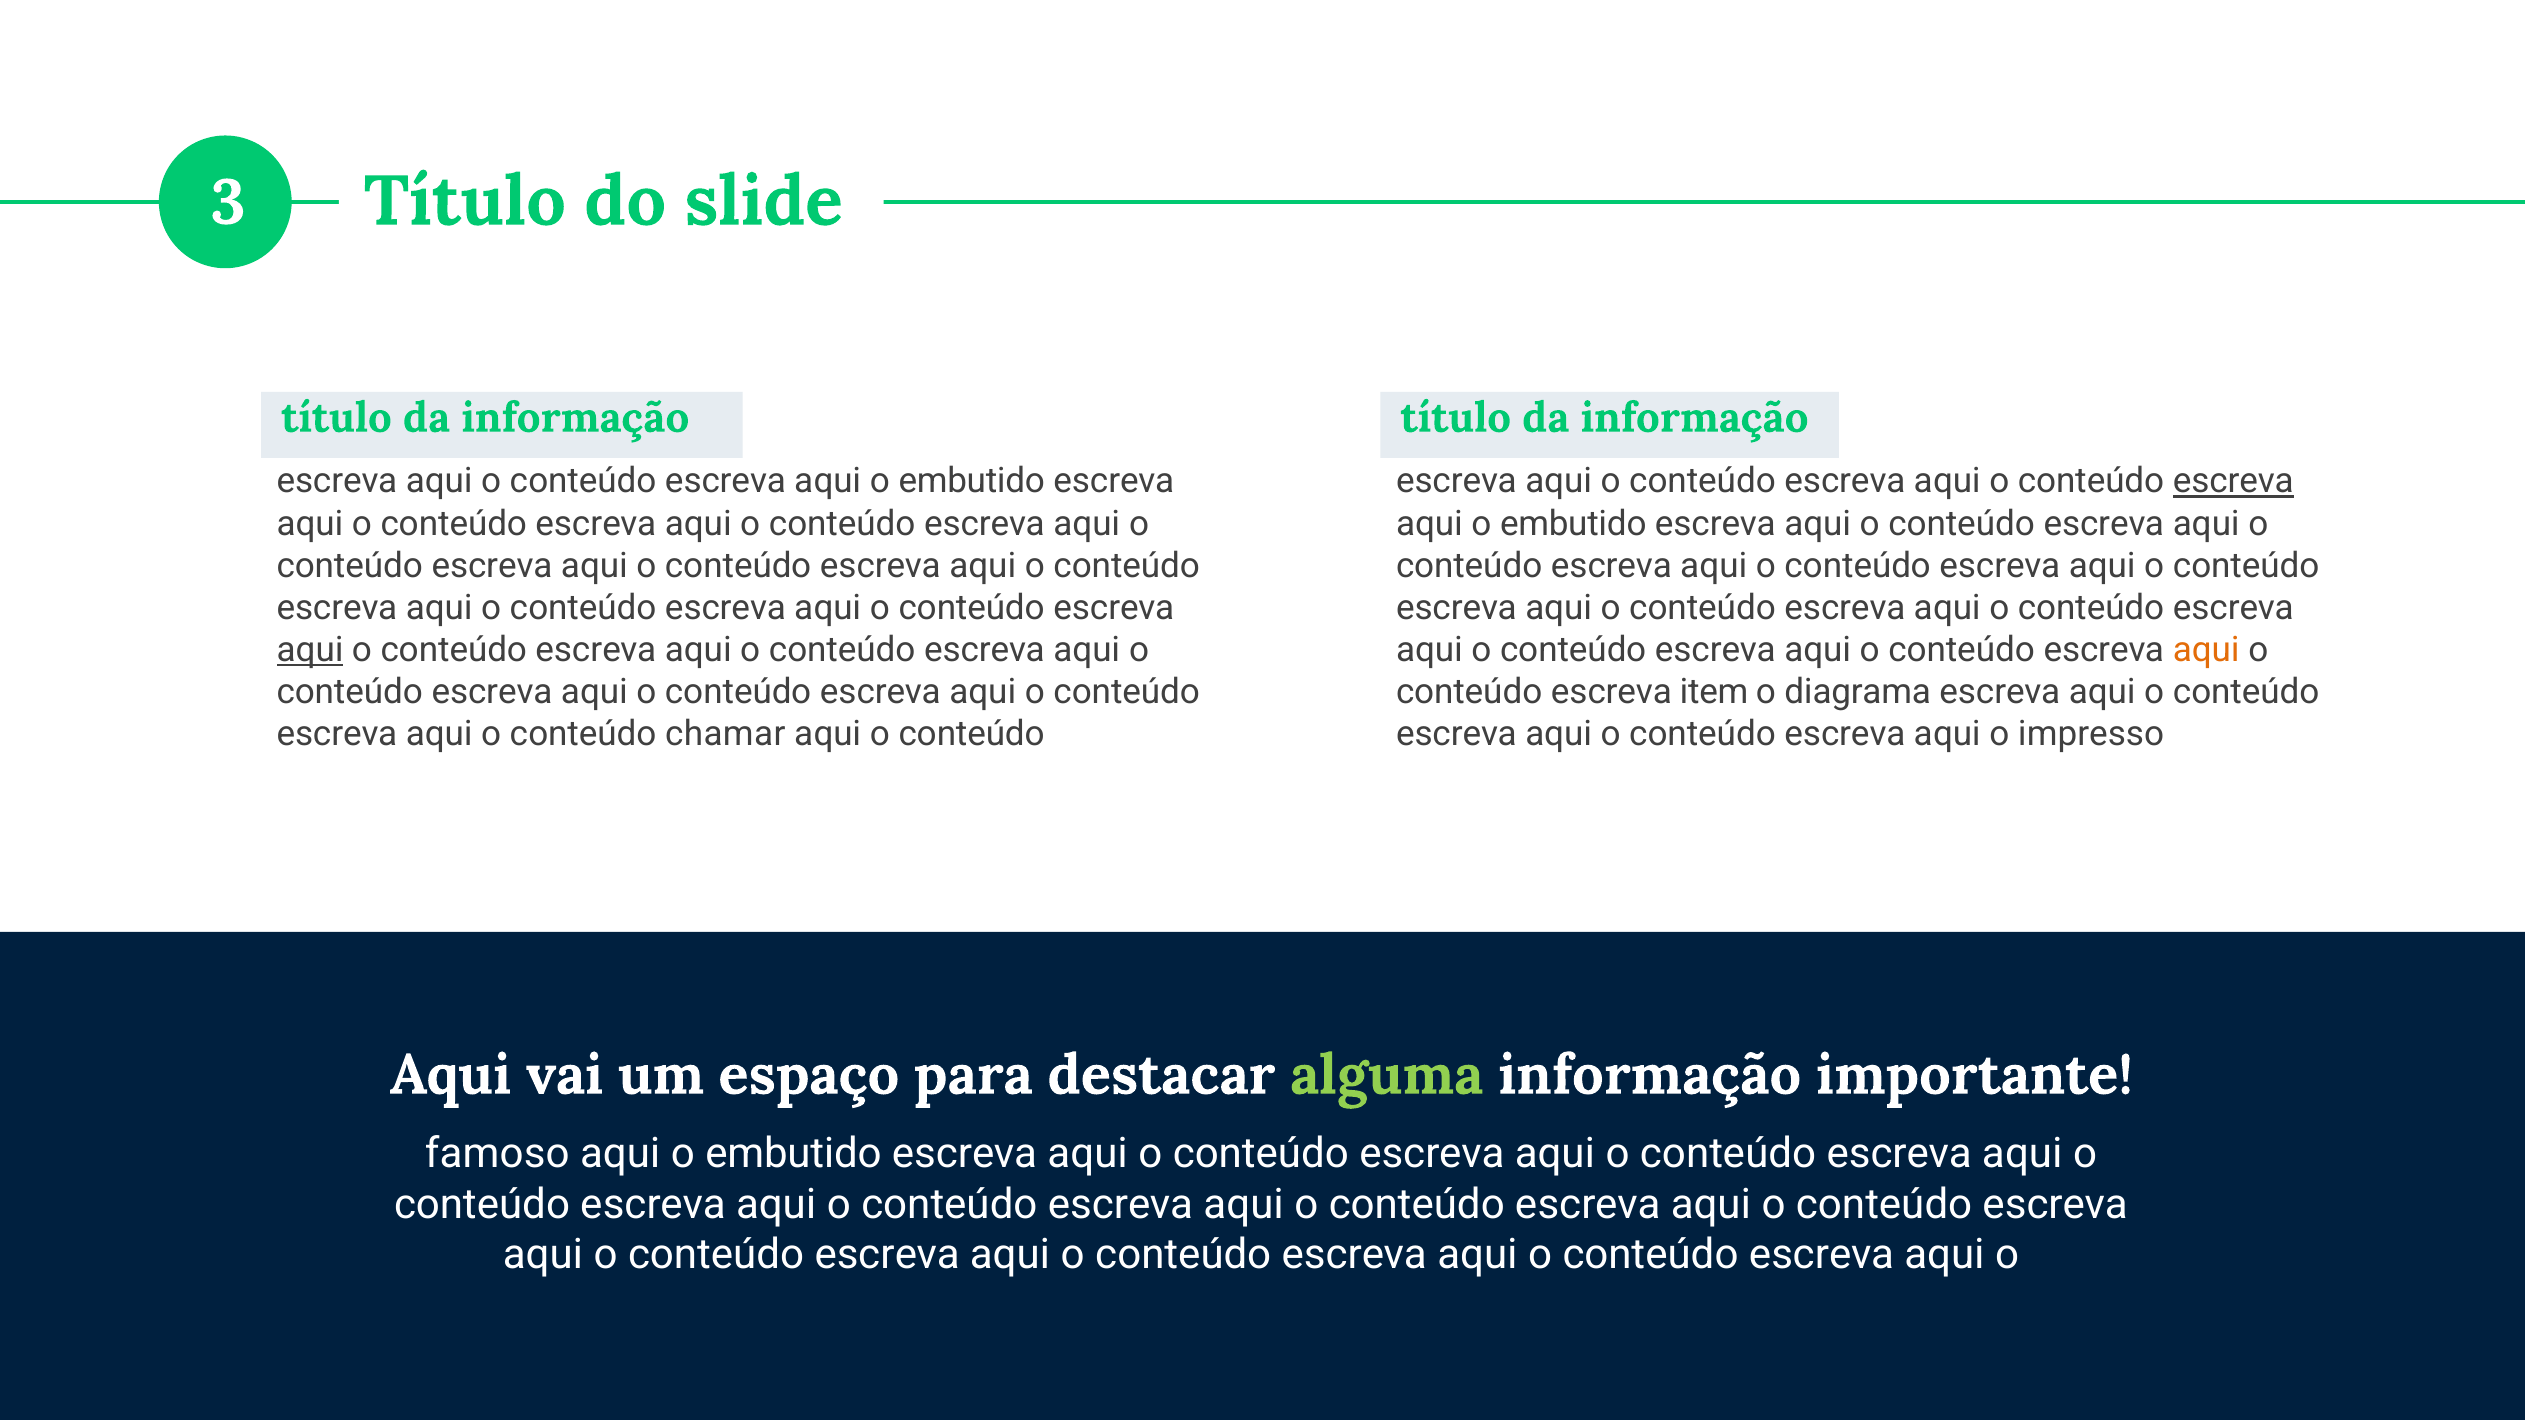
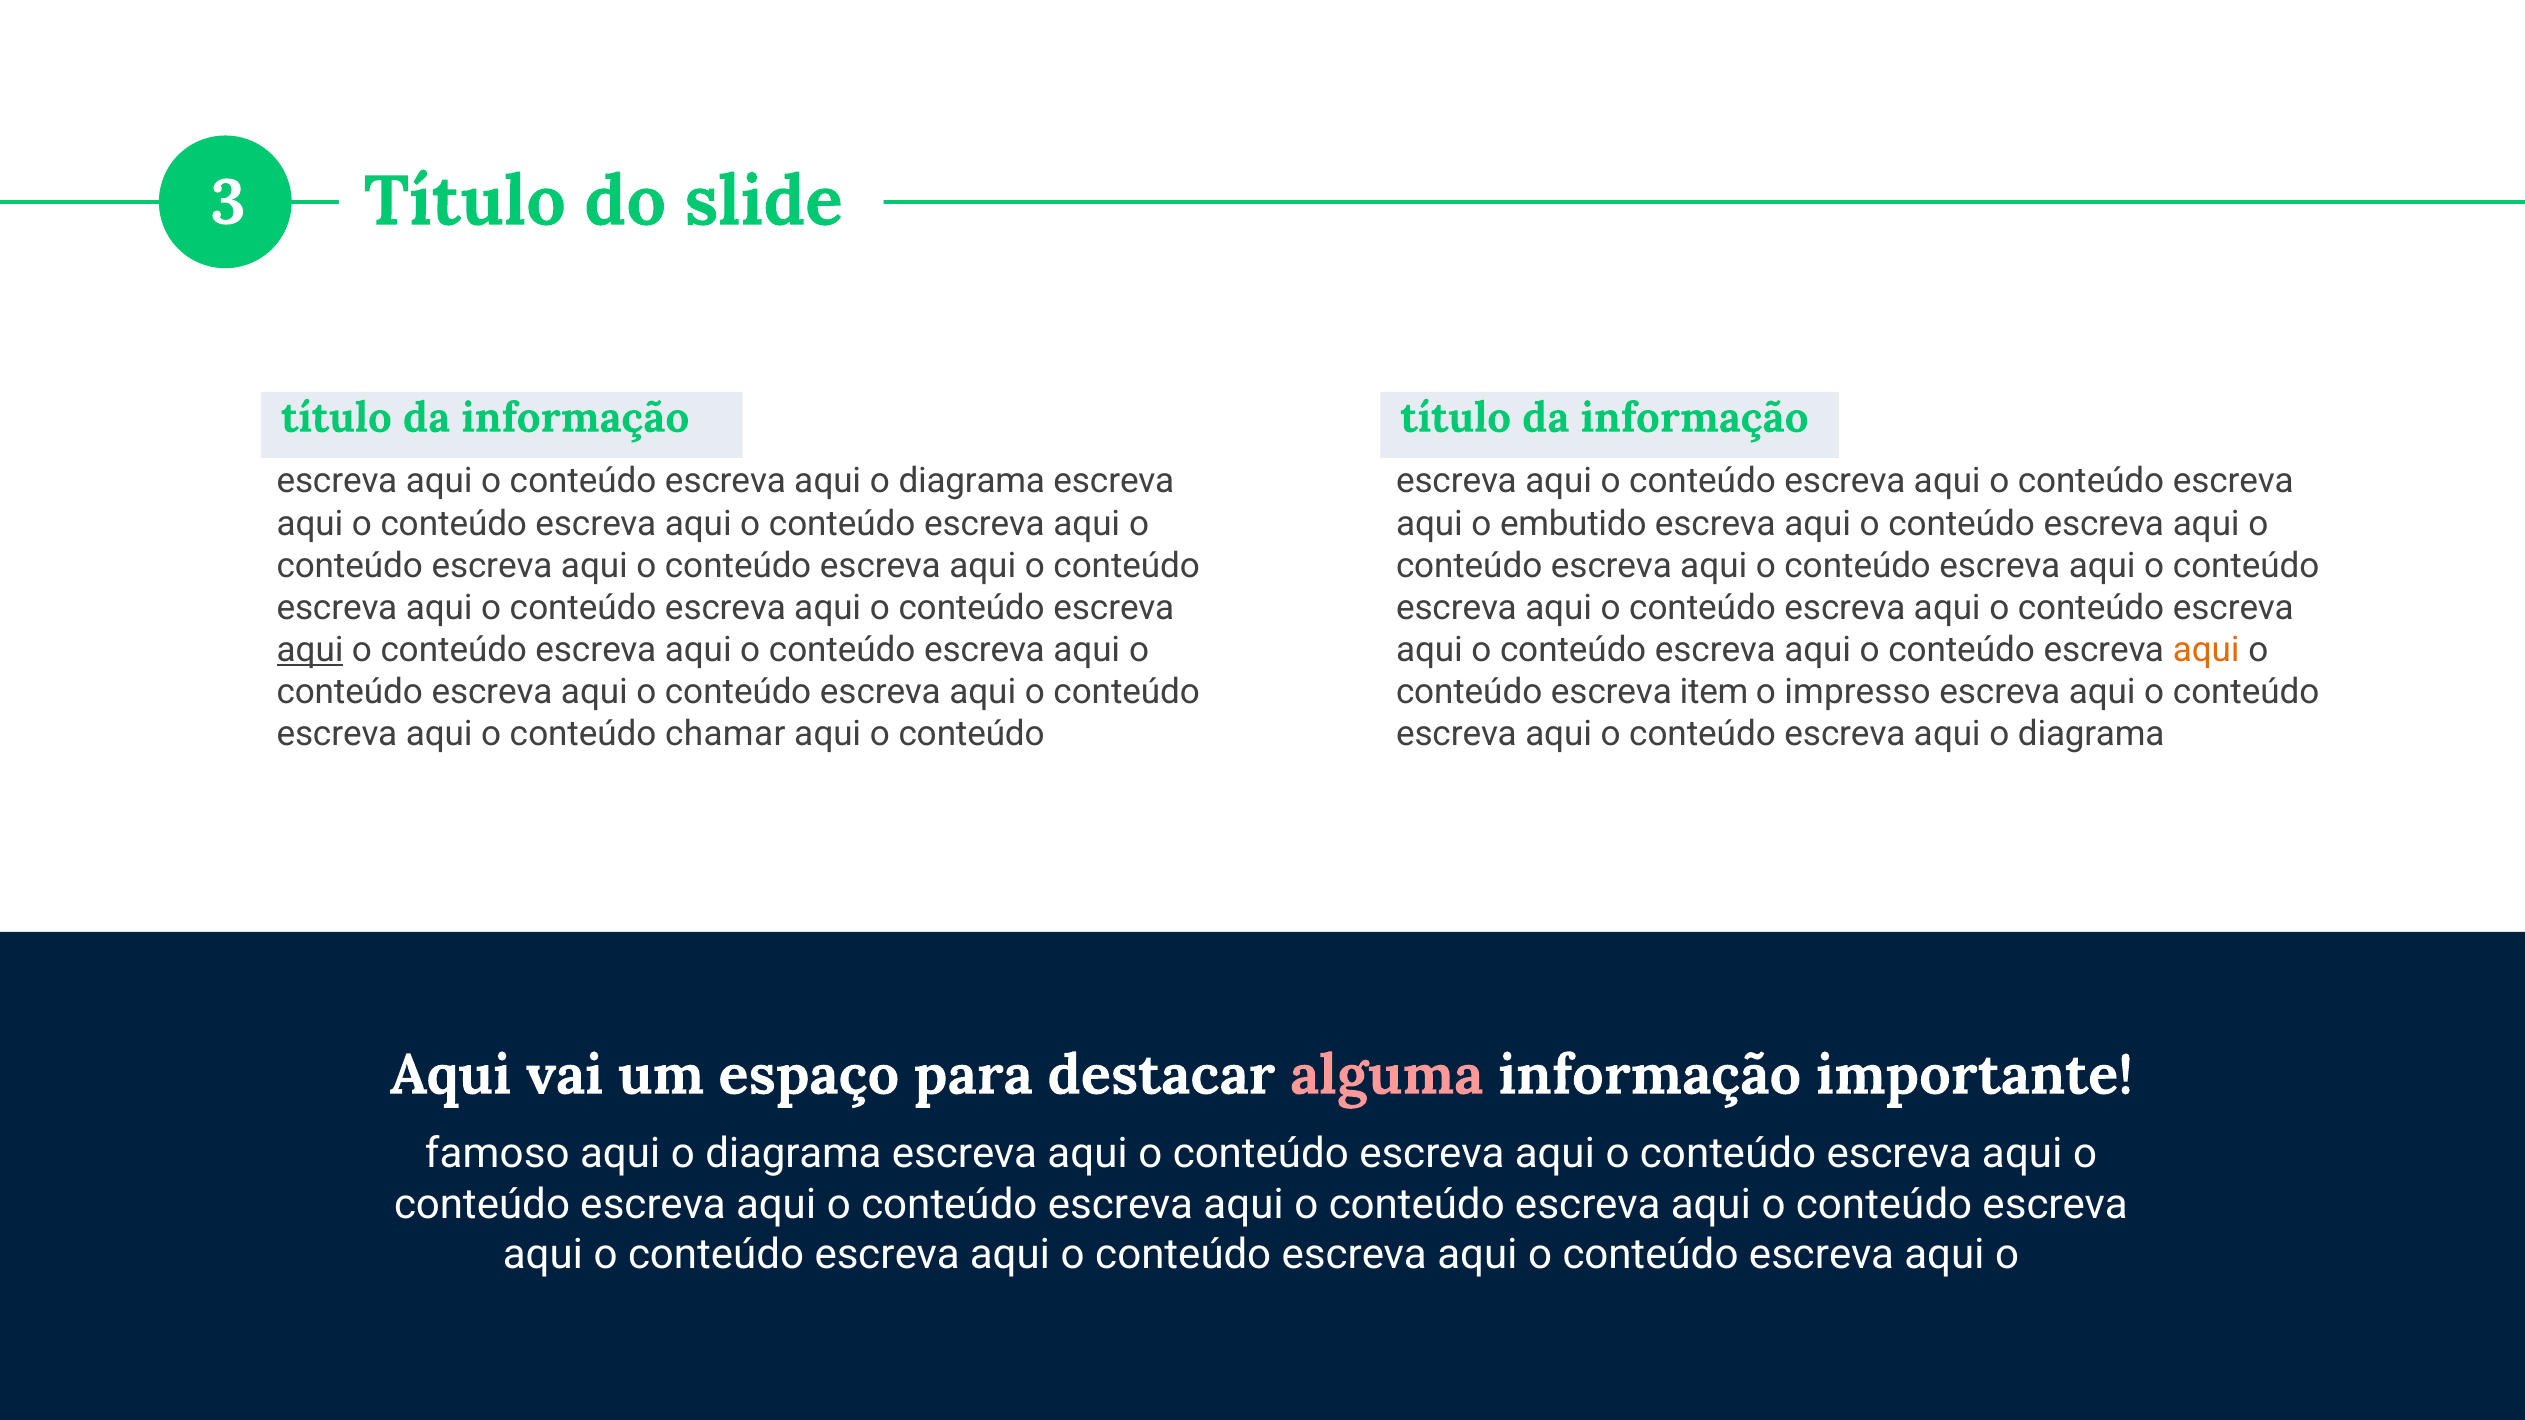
embutido: embutido -> diagrama (972, 481)
escreva underline: present -> none (2233, 481)
diagrama: diagrama -> impresso (1858, 692)
impresso: impresso -> diagrama (2091, 734)
alguma colour: light green -> pink (1387, 1075)
embutido: embutido -> diagrama (793, 1154)
